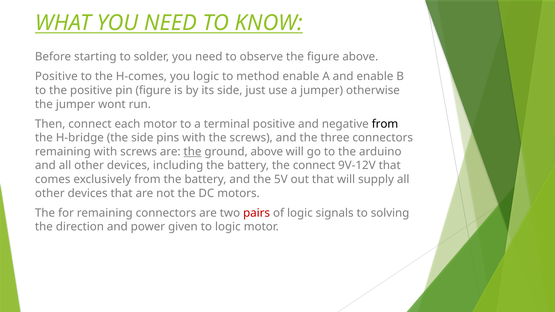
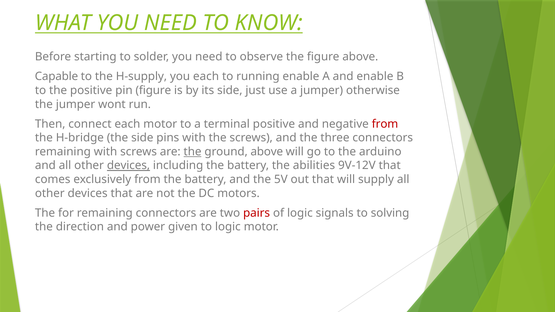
Positive: Positive -> Capable (56, 77)
H-comes: H-comes -> H-supply (141, 77)
you logic: logic -> each (206, 77)
method: method -> running (258, 77)
from colour: black -> red (385, 124)
devices underline: none -> present (128, 166)
the connect: connect -> abilities (314, 166)
